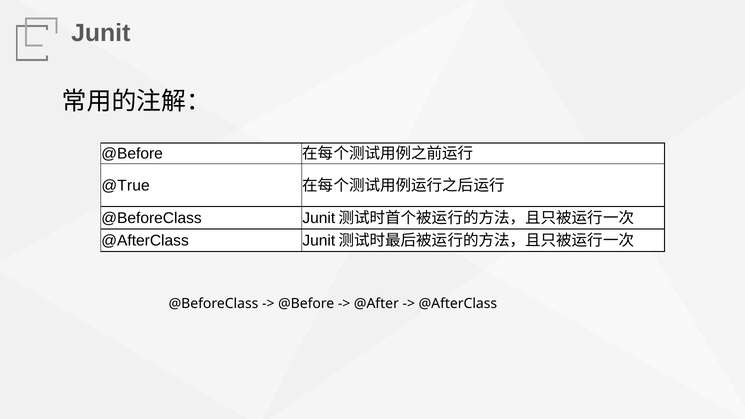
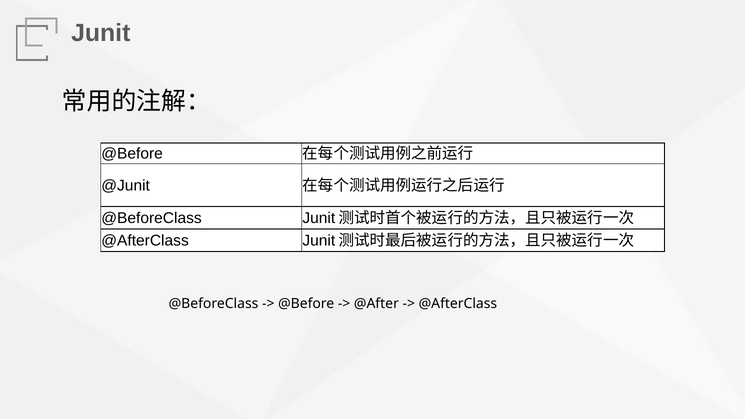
@True: @True -> @Junit (126, 185)
